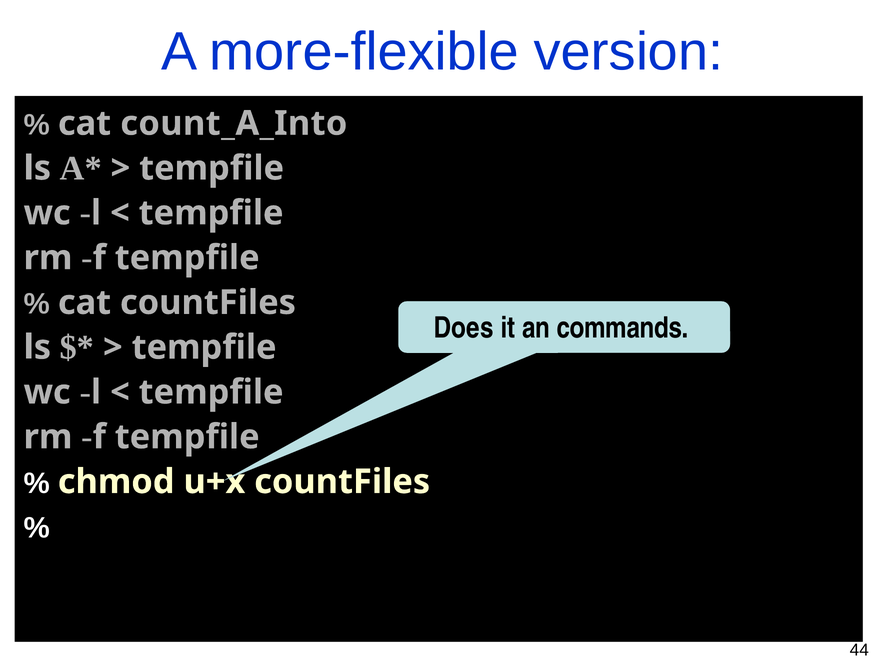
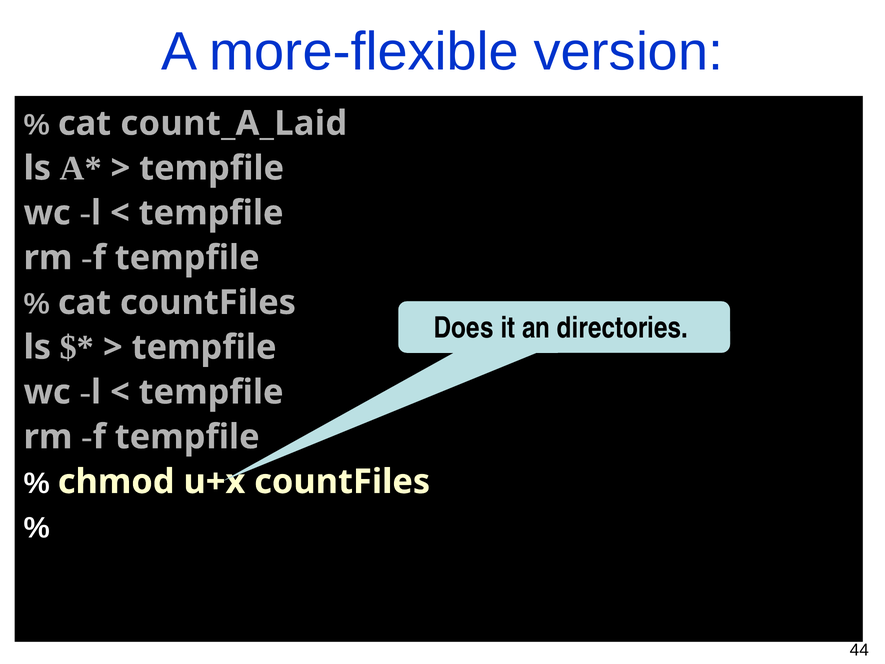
count_A_Into: count_A_Into -> count_A_Laid (234, 123)
commands: commands -> directories (622, 328)
